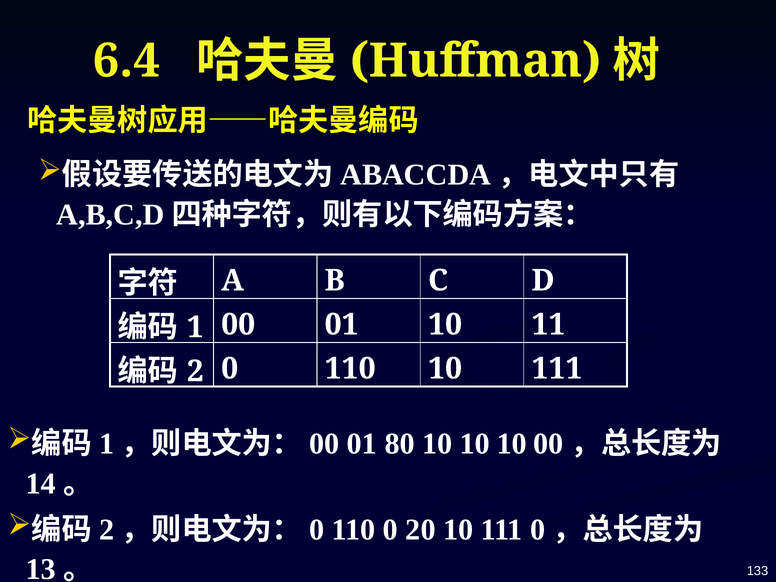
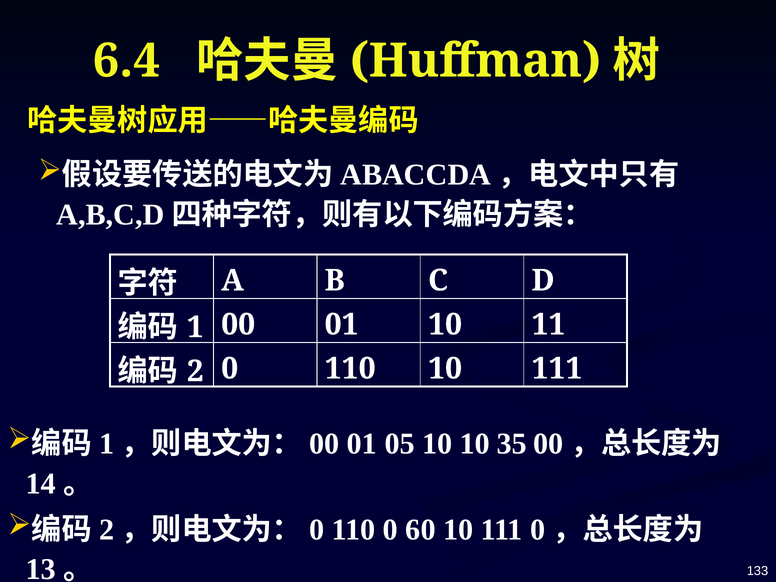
80: 80 -> 05 (400, 444)
10 10 10: 10 -> 35 (512, 444)
20: 20 -> 60 (421, 530)
